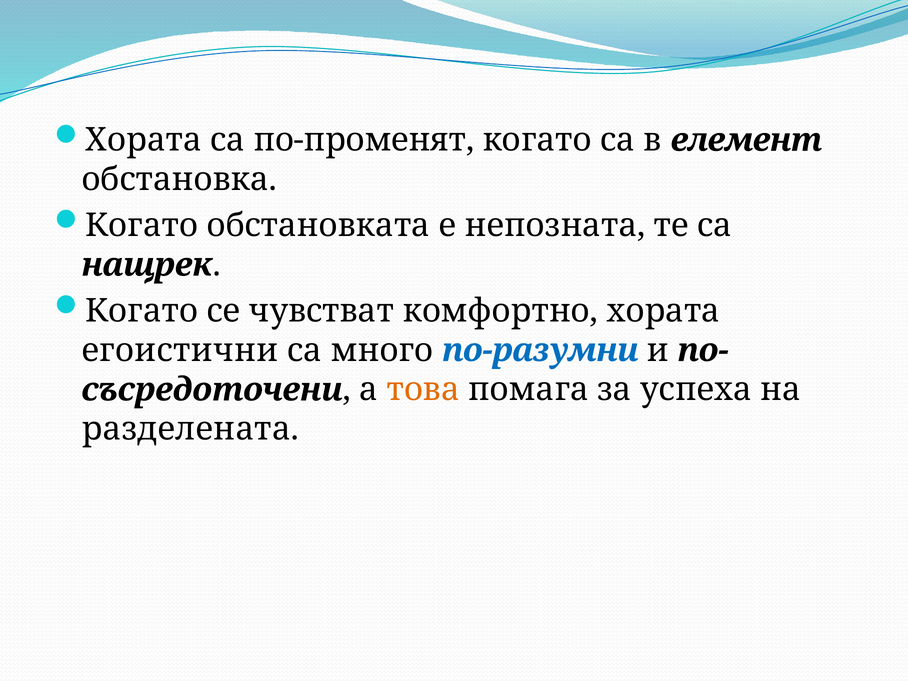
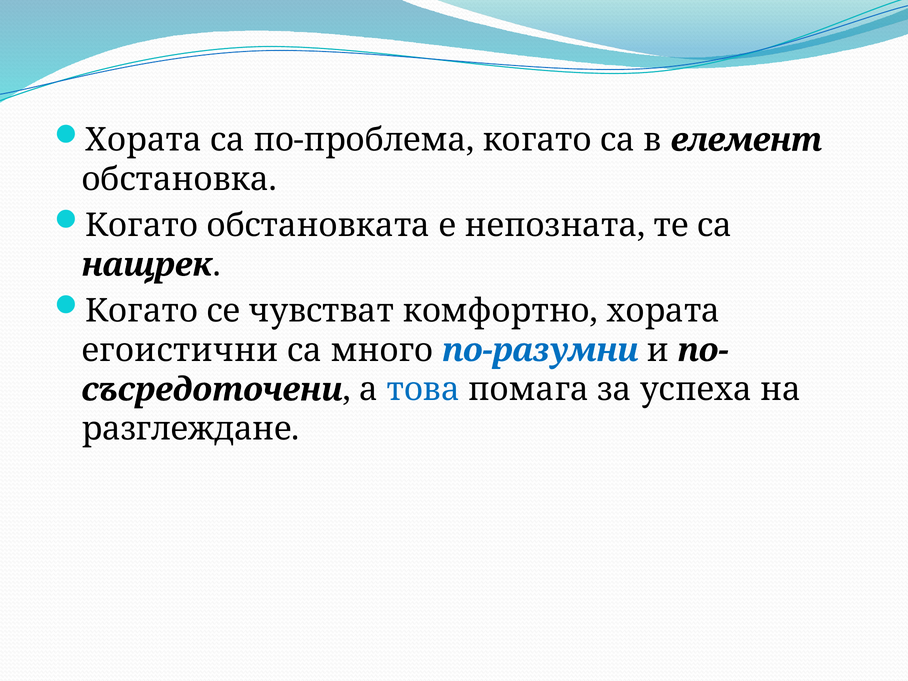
по-променят: по-променят -> по-проблема (364, 140)
това colour: orange -> blue (423, 390)
разделената: разделената -> разглеждане (191, 429)
